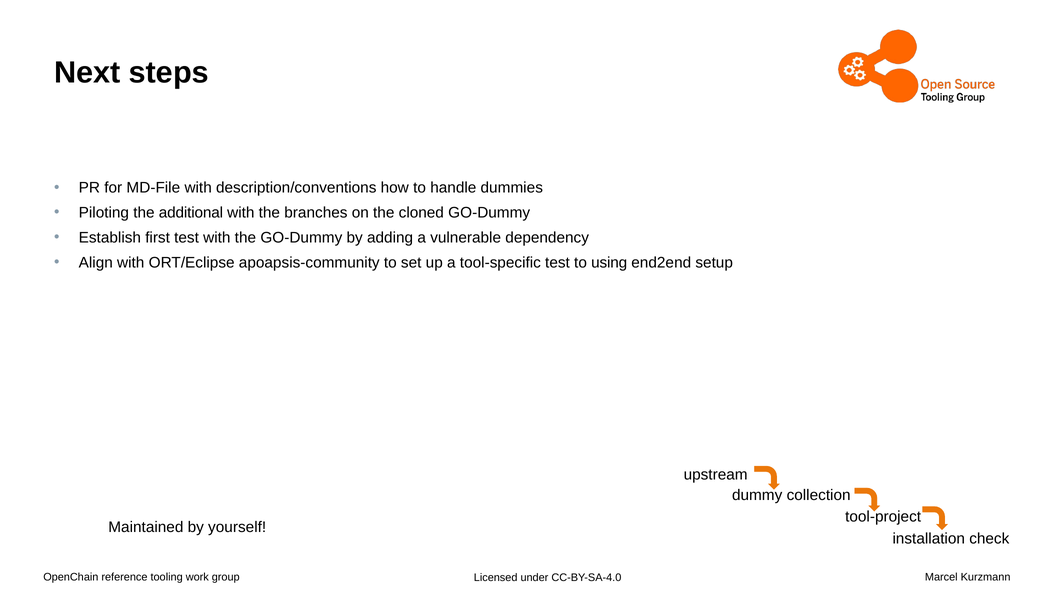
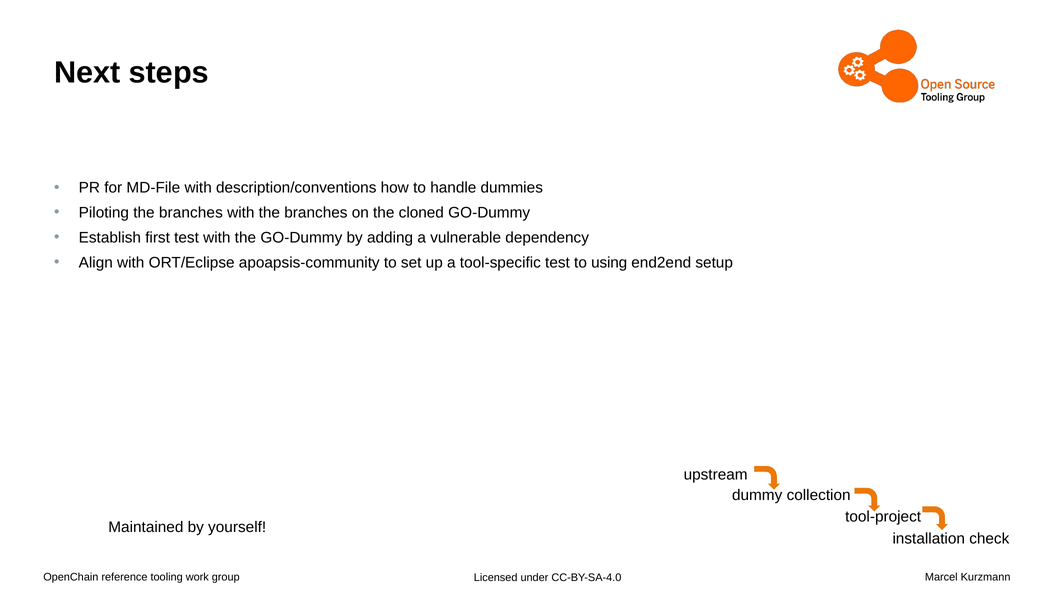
Piloting the additional: additional -> branches (191, 213)
